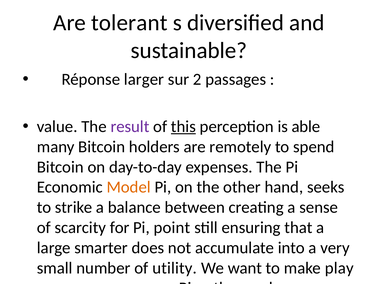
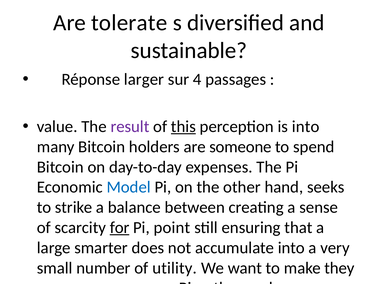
tolerant: tolerant -> tolerate (129, 23)
sur 2: 2 -> 4 (197, 79)
is able: able -> into (306, 126)
remotely: remotely -> someone (240, 147)
Model colour: orange -> blue (129, 187)
for underline: none -> present (120, 227)
make play: play -> they (339, 268)
